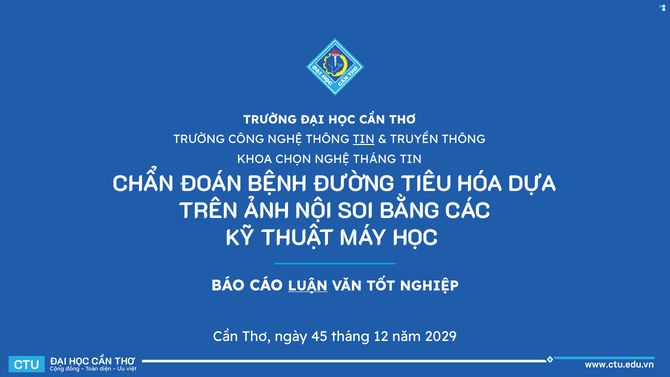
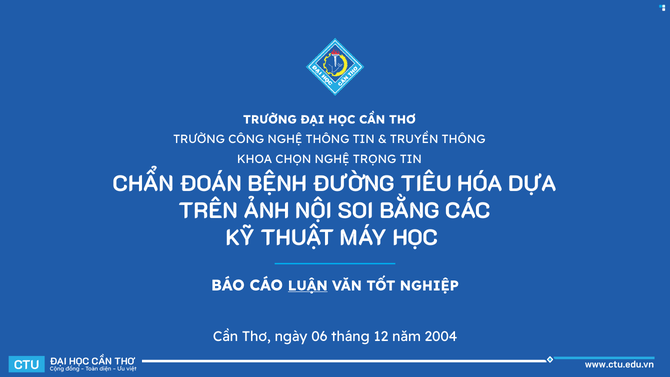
TIN underline: present -> none (364, 139)
NGHỆ THÁNG: THÁNG -> TRỌNG (375, 159)
45: 45 -> 06 (319, 336)
2029: 2029 -> 2004 (441, 336)
